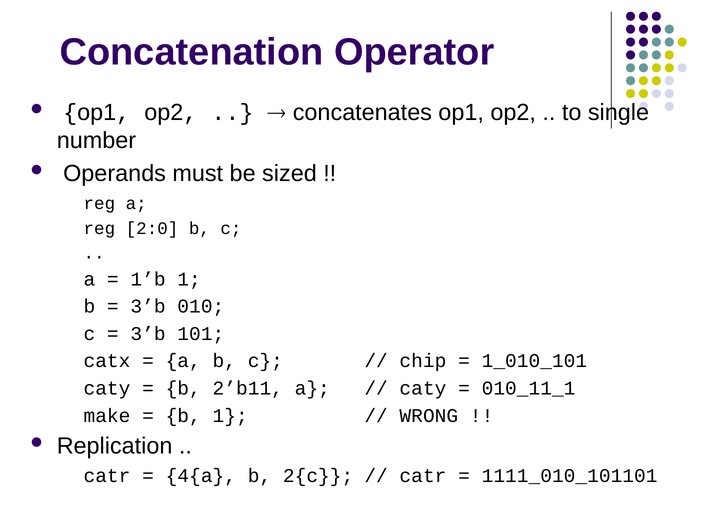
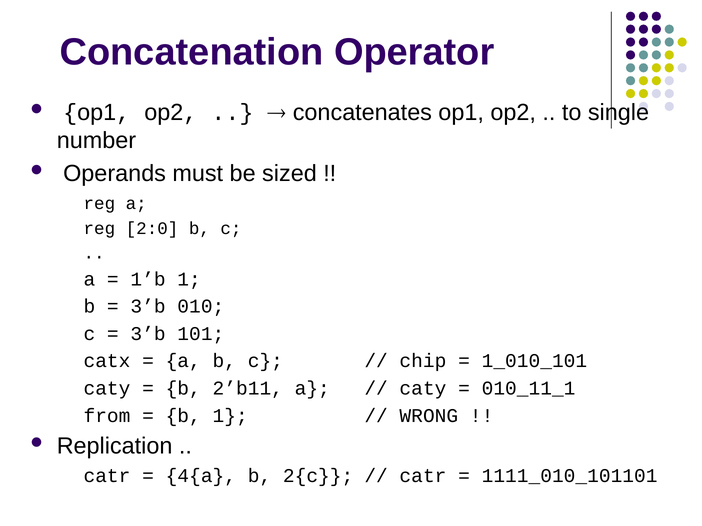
make: make -> from (107, 416)
